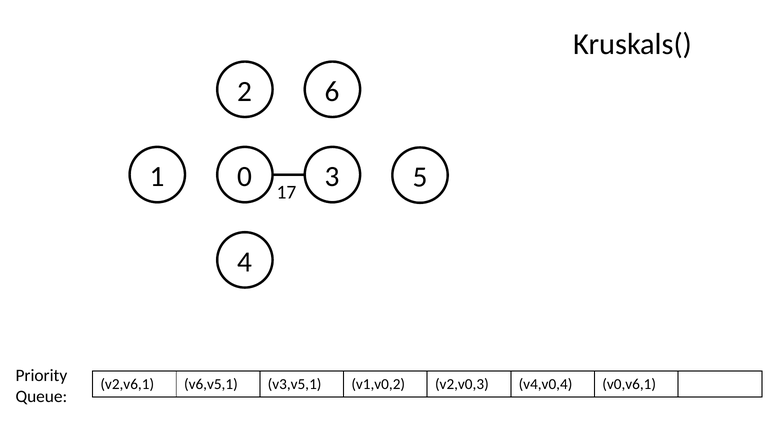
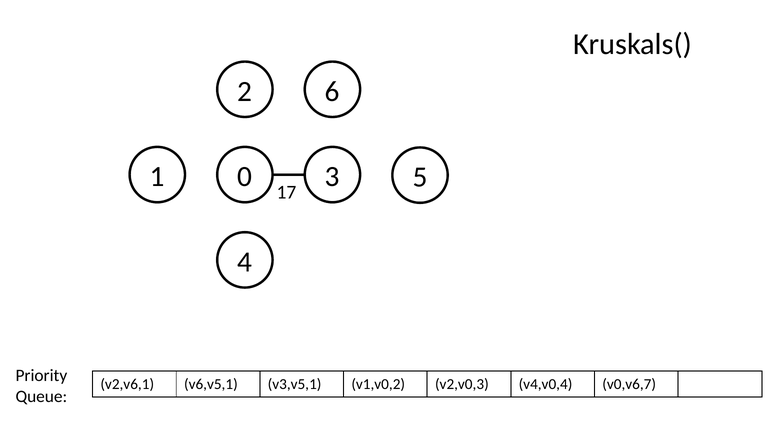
v0,v6,1: v0,v6,1 -> v0,v6,7 (629, 384)
